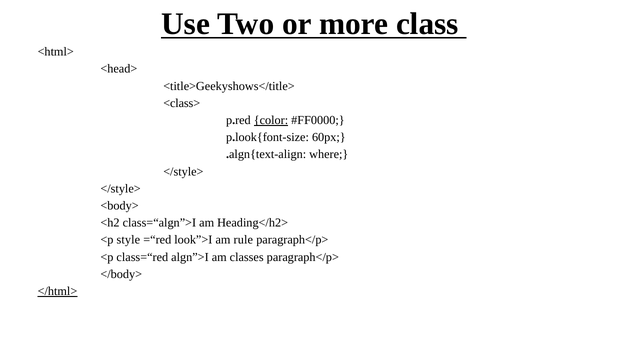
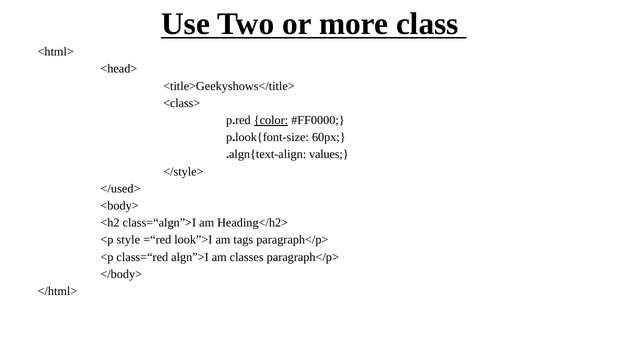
where: where -> values (329, 155)
</style>: </style> -> </used> (121, 189)
rule: rule -> tags (243, 240)
</html> underline: present -> none (57, 291)
